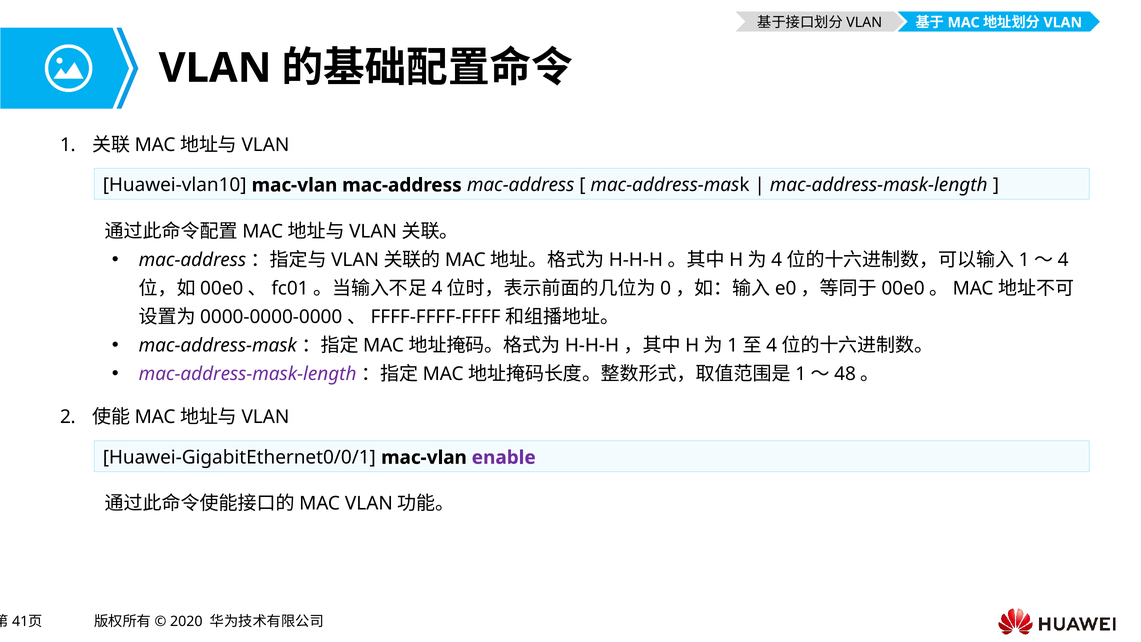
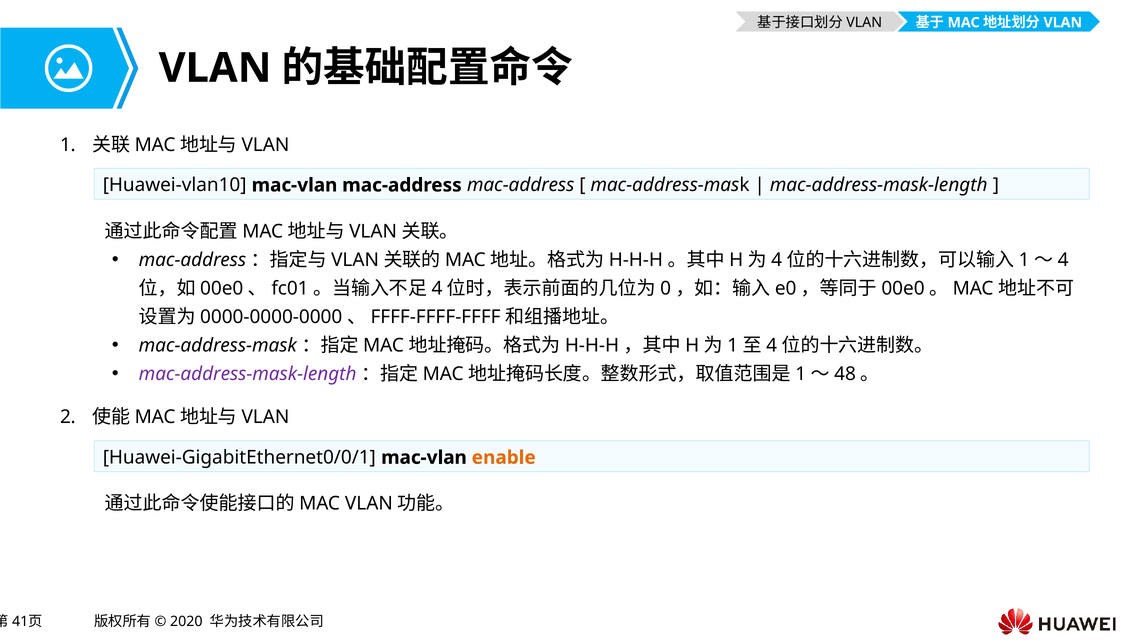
enable colour: purple -> orange (504, 457)
